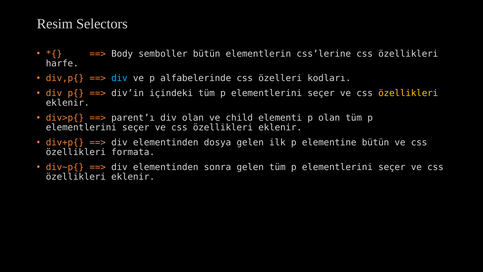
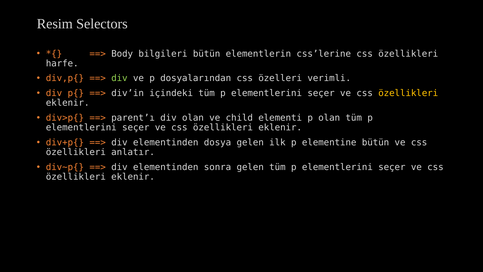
semboller: semboller -> bilgileri (163, 54)
div colour: light blue -> light green (119, 78)
alfabelerinde: alfabelerinde -> dosyalarından (196, 78)
kodları: kodları -> verimli (329, 78)
formata: formata -> anlatır (133, 152)
